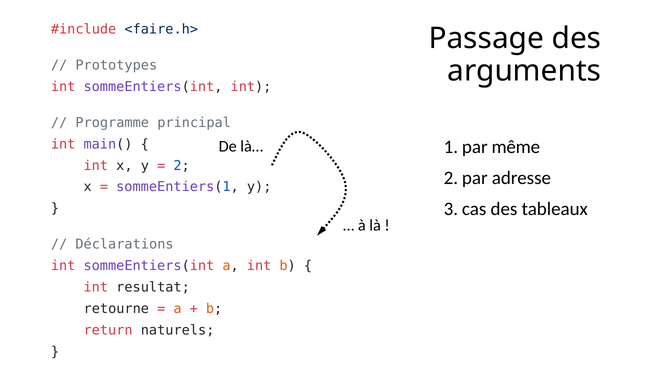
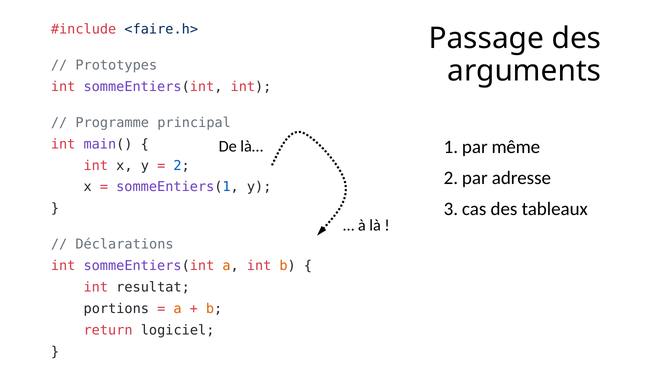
retourne: retourne -> portions (116, 309)
naturels: naturels -> logiciel (178, 330)
